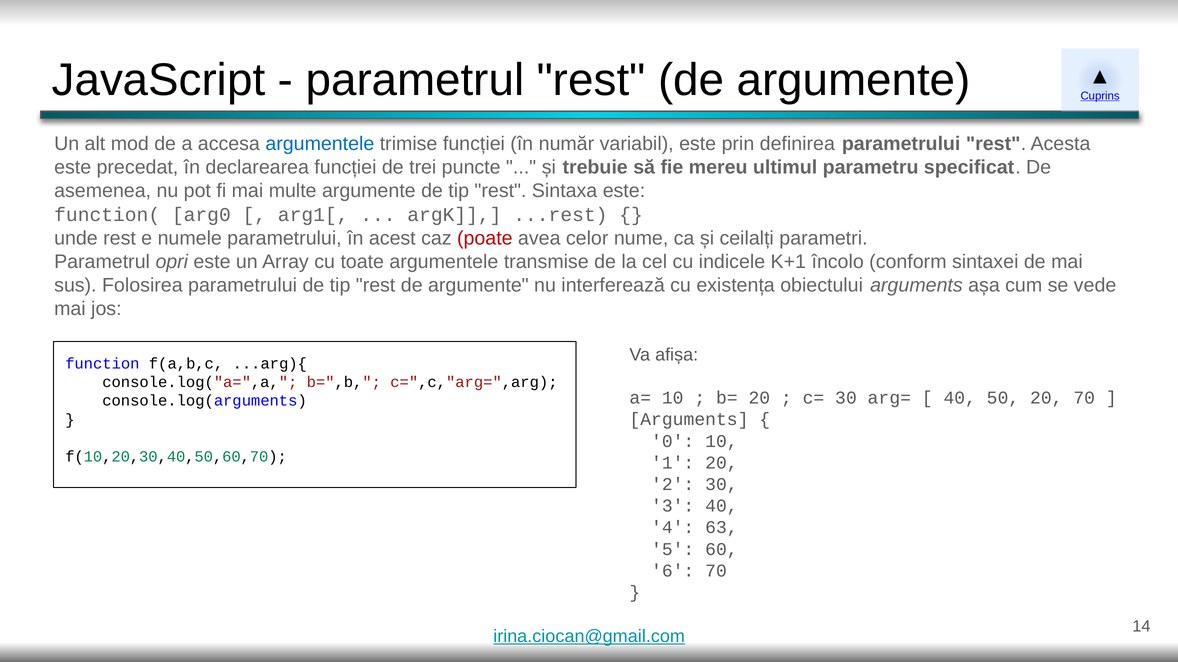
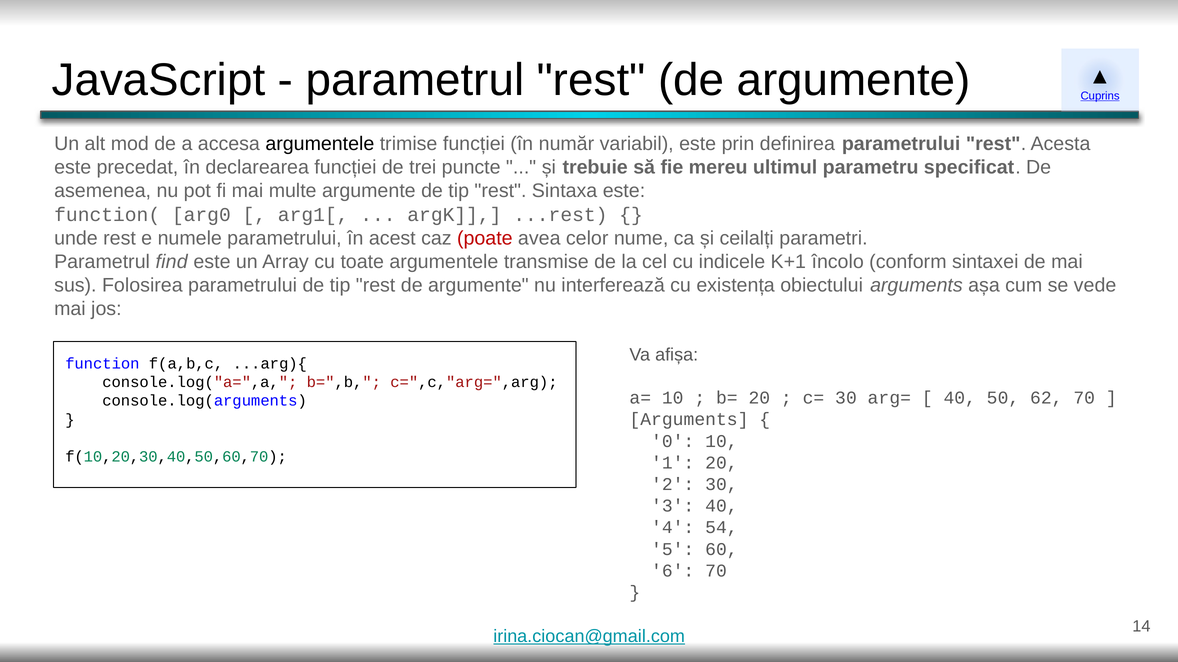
argumentele colour: blue -> black (320, 144)
opri: opri -> find (172, 262)
50 20: 20 -> 62 (1046, 398)
63: 63 -> 54 (721, 528)
